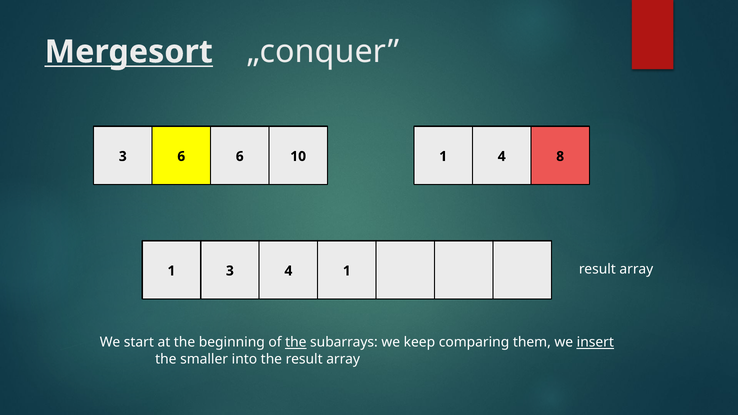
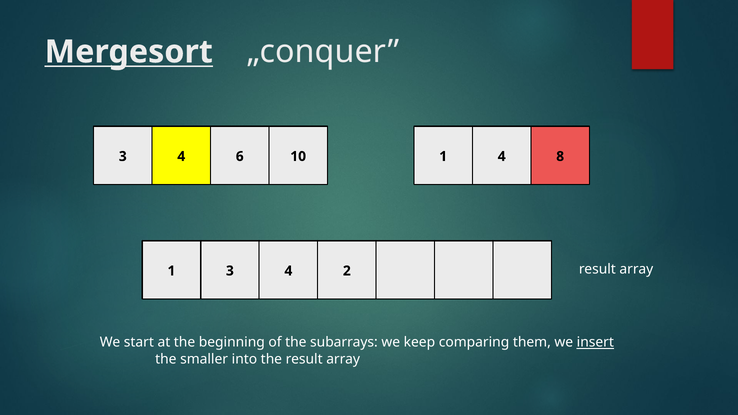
6: 6 -> 4 (181, 156)
4 1: 1 -> 2 (347, 271)
the underline: present -> none (296, 343)
